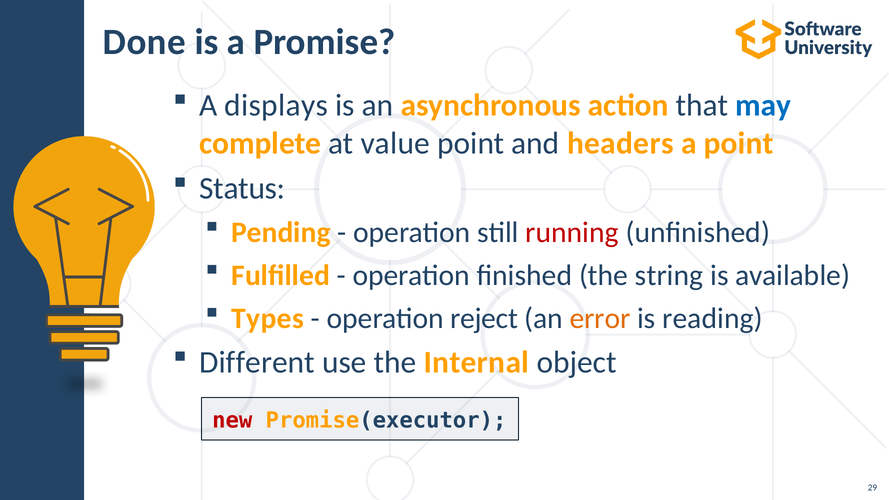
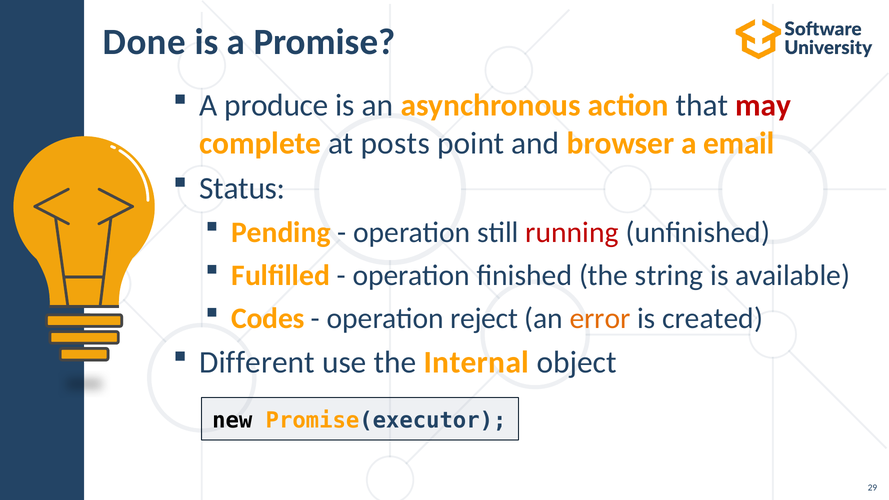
displays: displays -> produce (276, 105)
may colour: blue -> red (763, 105)
value: value -> posts (395, 143)
headers: headers -> browser (621, 143)
a point: point -> email (739, 143)
Types: Types -> Codes (268, 318)
reading: reading -> created (713, 318)
new colour: red -> black (232, 420)
